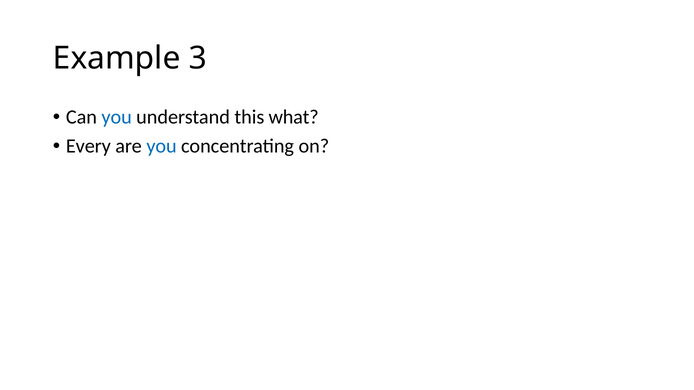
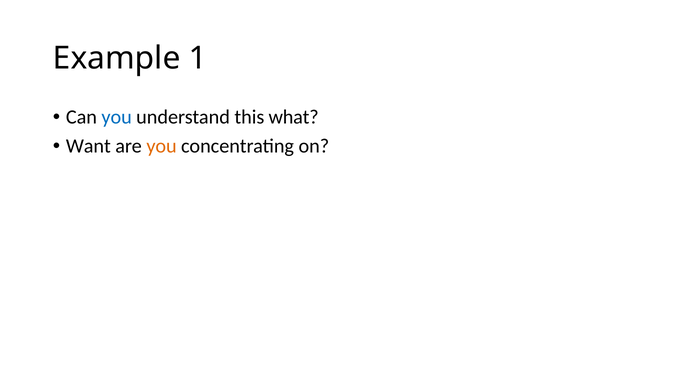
3: 3 -> 1 (198, 58)
Every: Every -> Want (88, 146)
you colour: blue -> orange (162, 146)
